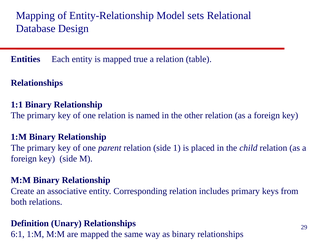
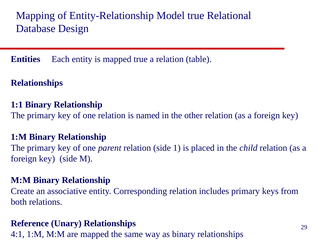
Model sets: sets -> true (196, 16)
Definition: Definition -> Reference (30, 223)
6:1: 6:1 -> 4:1 (18, 234)
